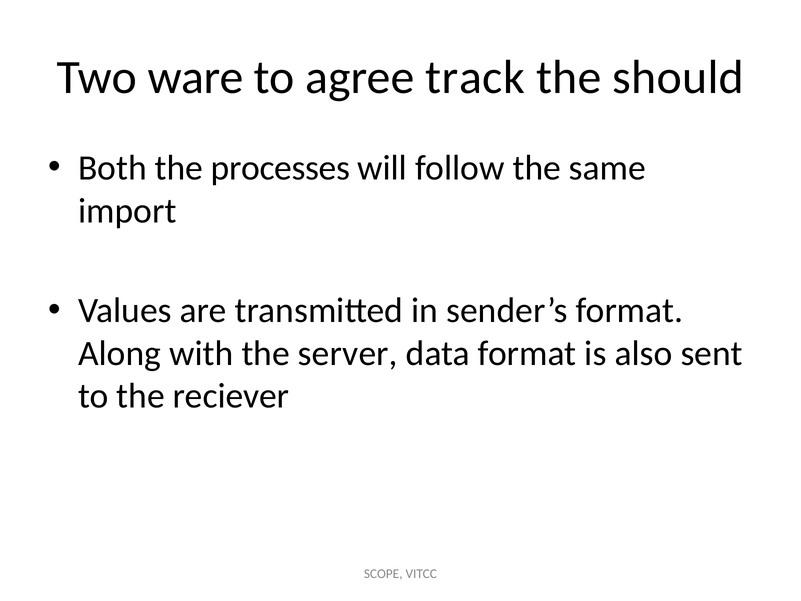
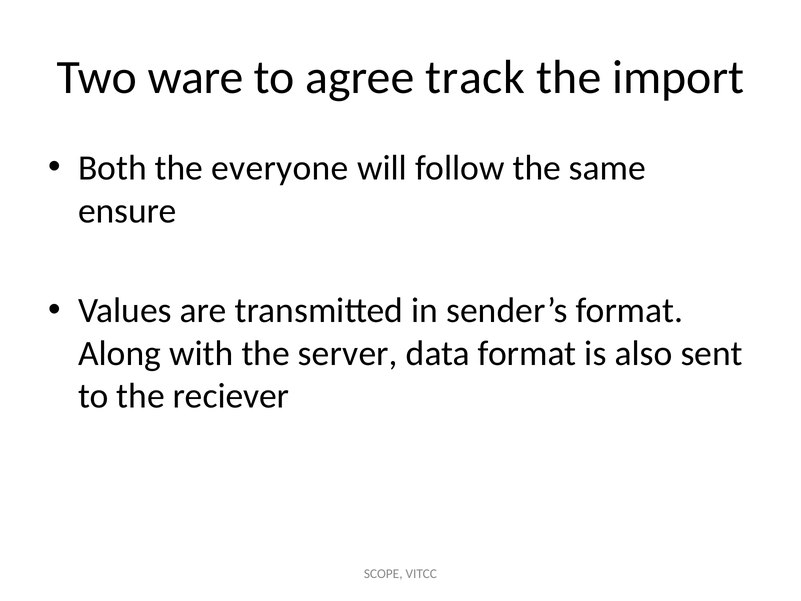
should: should -> import (678, 77)
processes: processes -> everyone (280, 168)
import: import -> ensure (127, 211)
